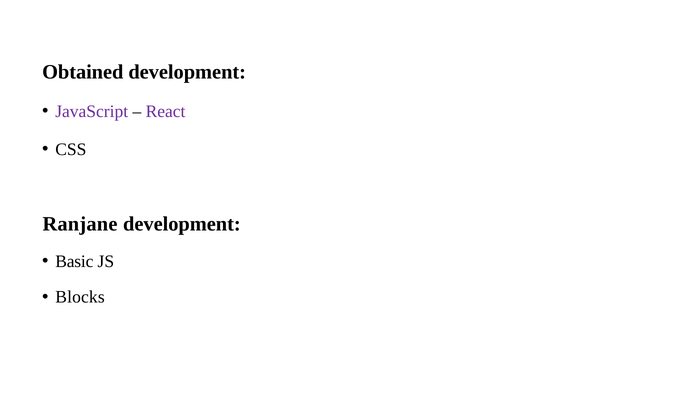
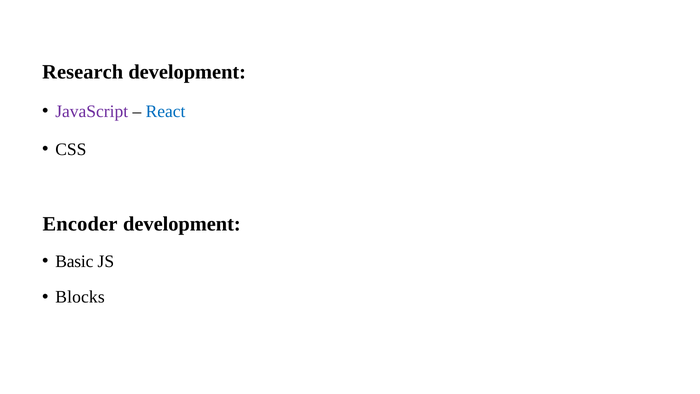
Obtained: Obtained -> Research (83, 72)
React colour: purple -> blue (166, 111)
Ranjane: Ranjane -> Encoder (80, 224)
